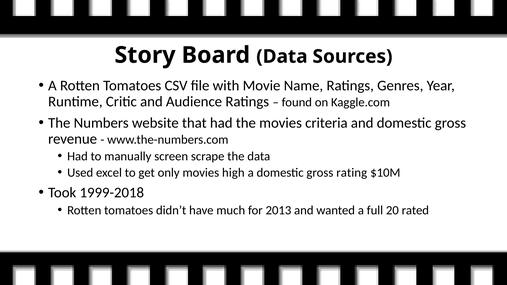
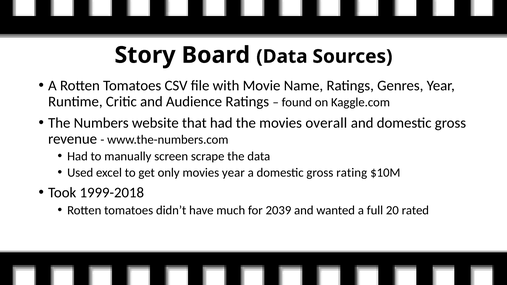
criteria: criteria -> overall (326, 123)
movies high: high -> year (233, 173)
2013: 2013 -> 2039 (278, 210)
